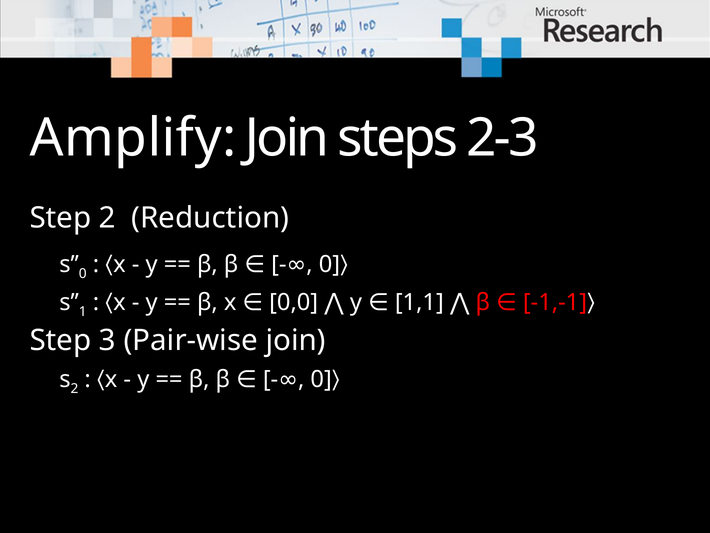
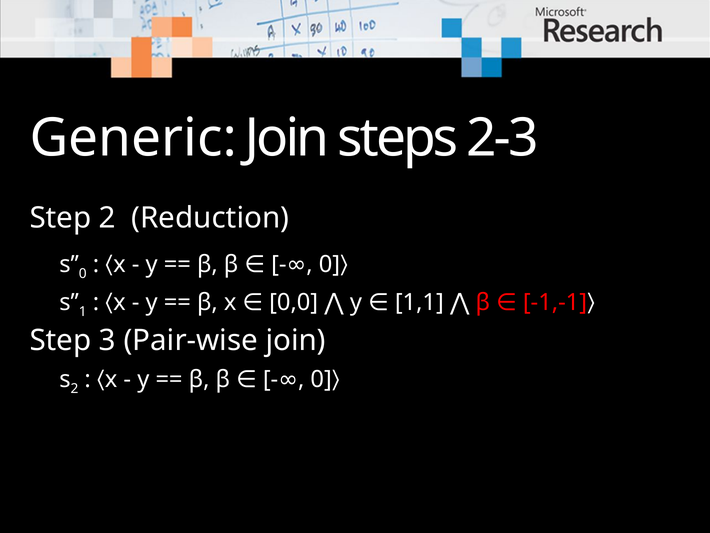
Amplify: Amplify -> Generic (133, 138)
